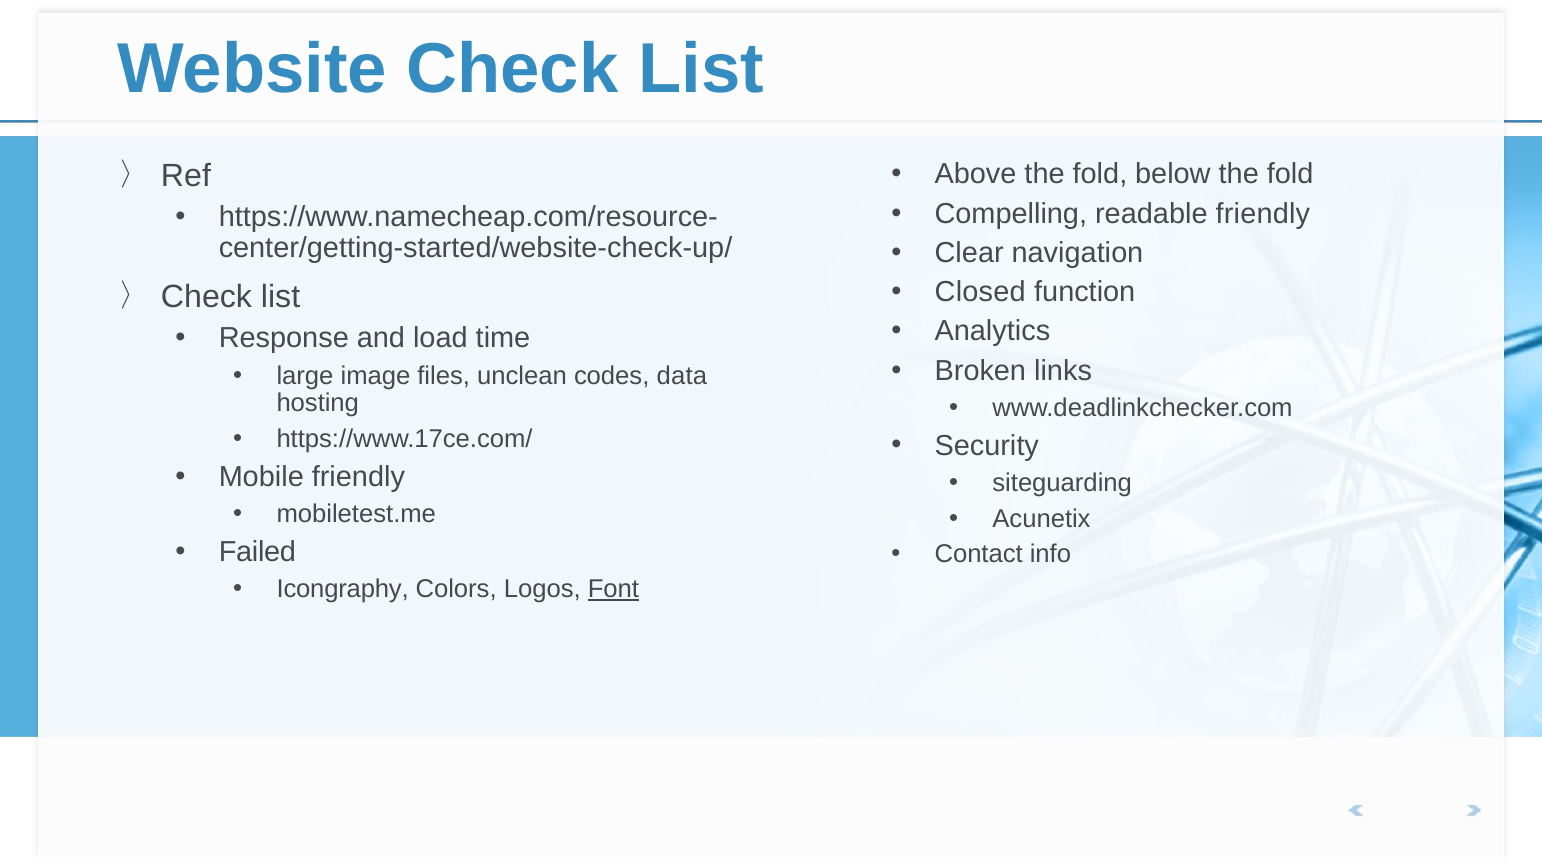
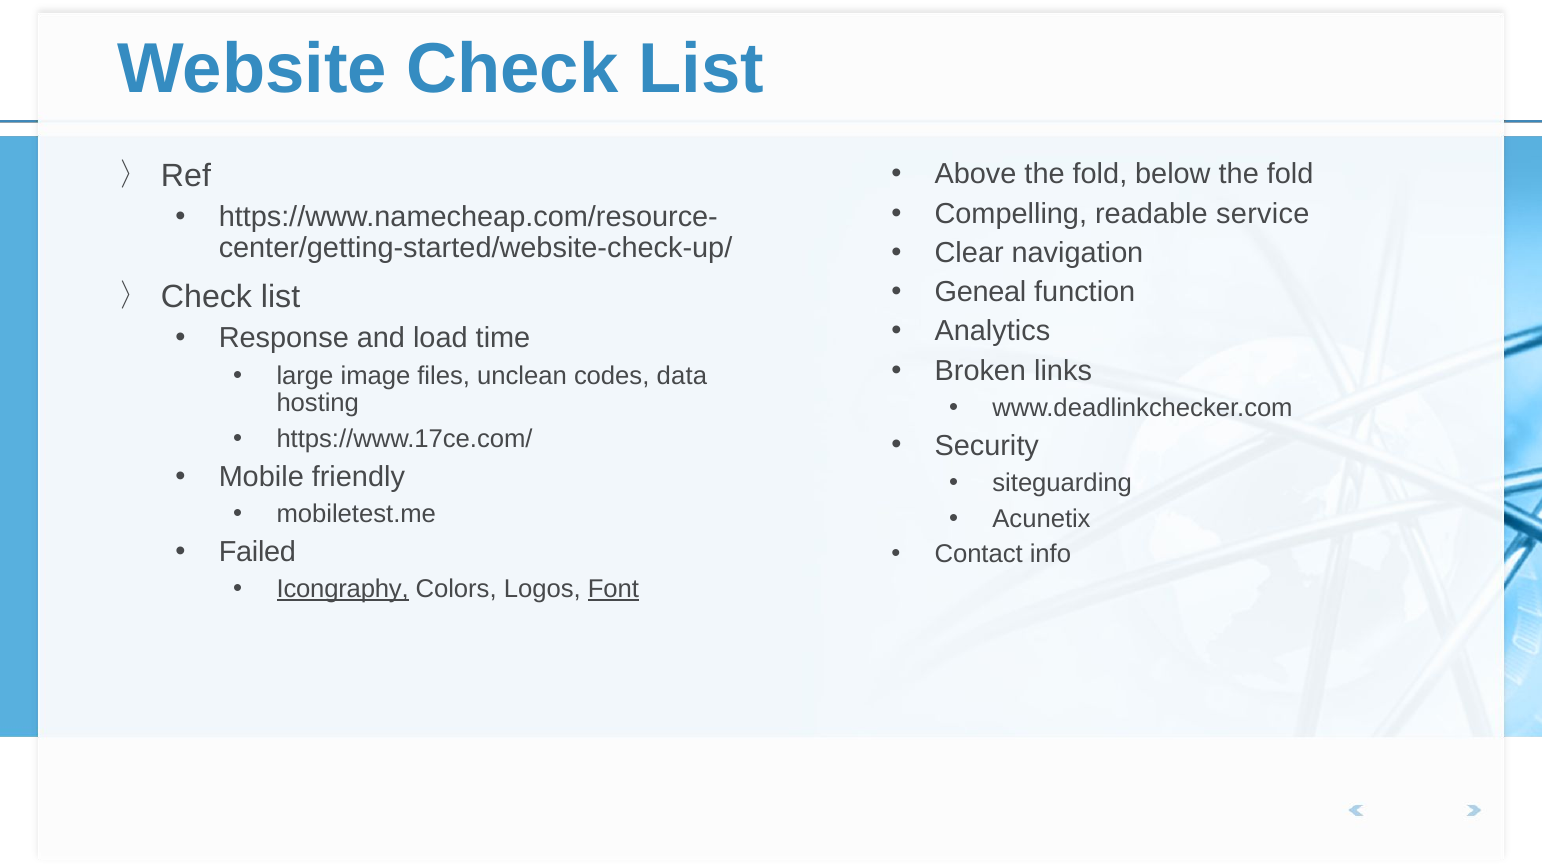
readable friendly: friendly -> service (1263, 214)
Closed: Closed -> Geneal (981, 292)
Icongraphy underline: none -> present (343, 589)
